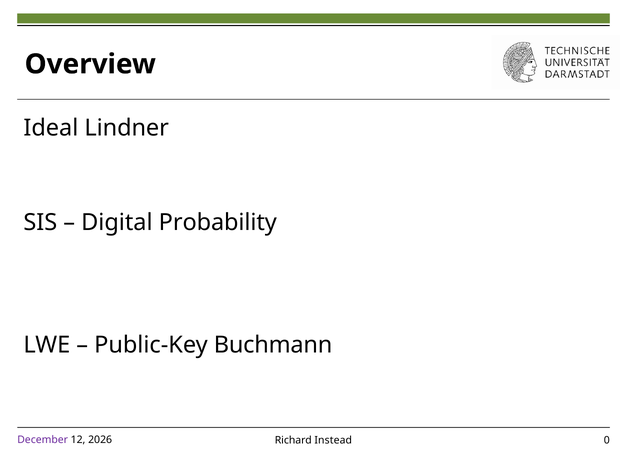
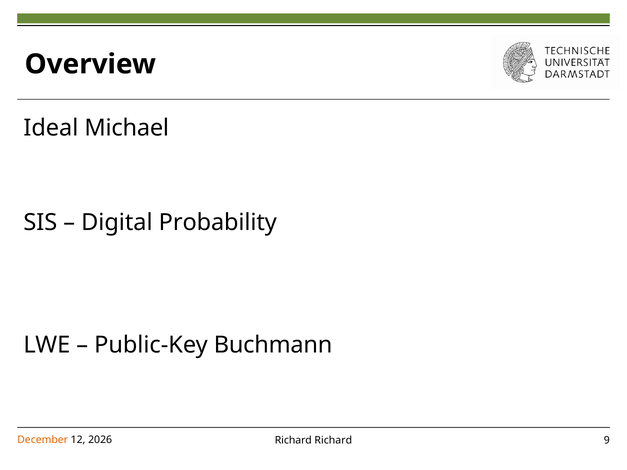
Lindner: Lindner -> Michael (127, 128)
December colour: purple -> orange (43, 440)
0: 0 -> 9 (607, 441)
Richard Instead: Instead -> Richard (333, 440)
